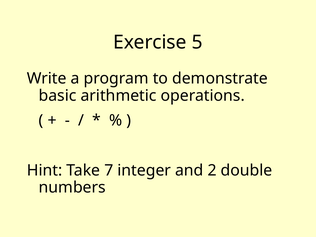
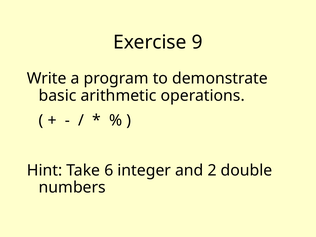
5: 5 -> 9 (197, 42)
7: 7 -> 6 (109, 170)
